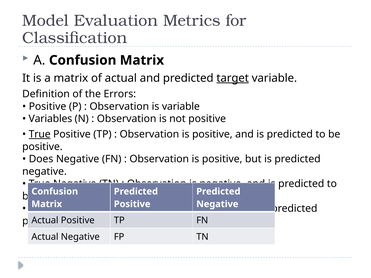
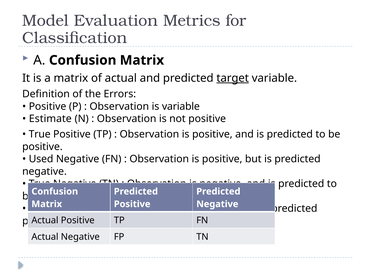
Variables: Variables -> Estimate (50, 119)
True underline: present -> none (40, 134)
Does: Does -> Used (41, 159)
